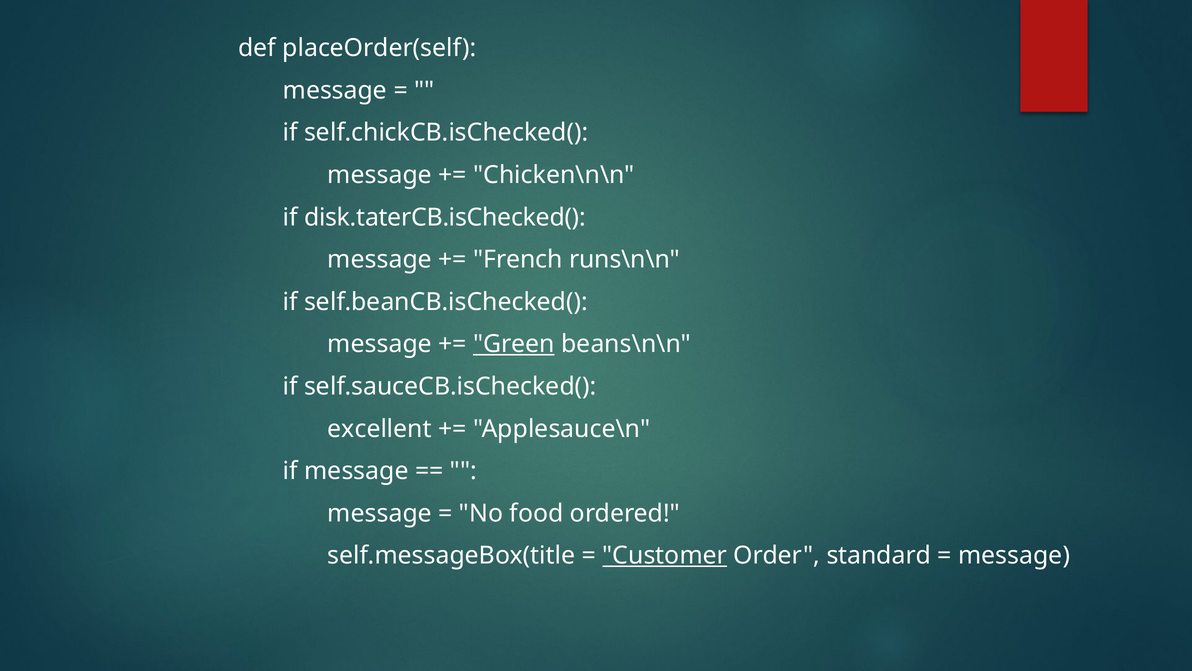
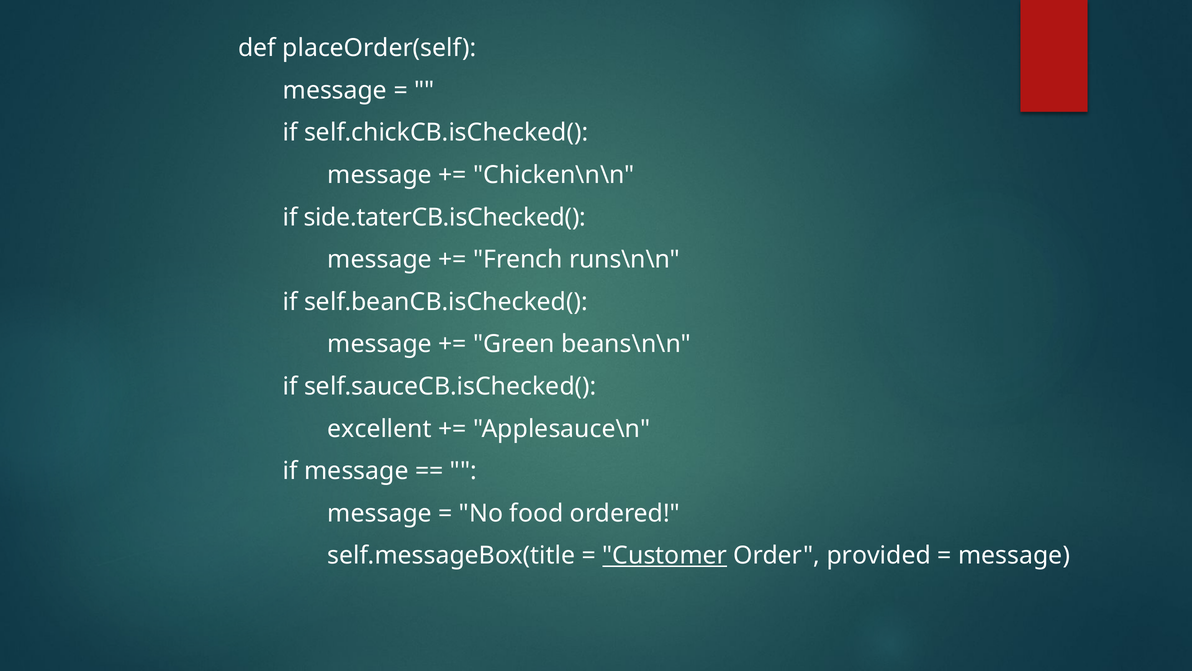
disk.taterCB.isChecked(: disk.taterCB.isChecked( -> side.taterCB.isChecked( (445, 217)
Green underline: present -> none (514, 344)
standard: standard -> provided (879, 555)
